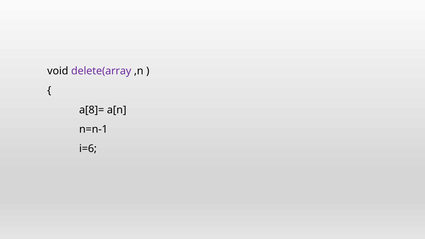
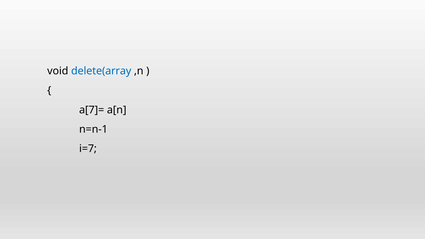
delete(array colour: purple -> blue (101, 71)
a[8]=: a[8]= -> a[7]= (92, 110)
i=6: i=6 -> i=7 (88, 149)
